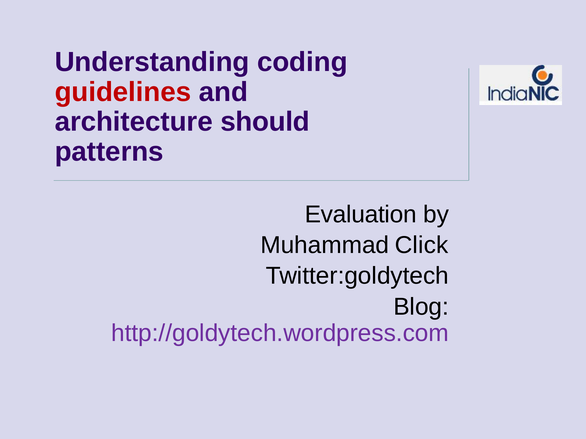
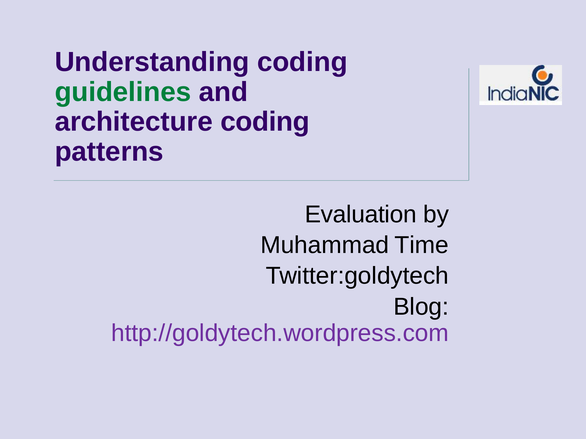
guidelines colour: red -> green (123, 92)
architecture should: should -> coding (265, 122)
Click: Click -> Time (422, 245)
